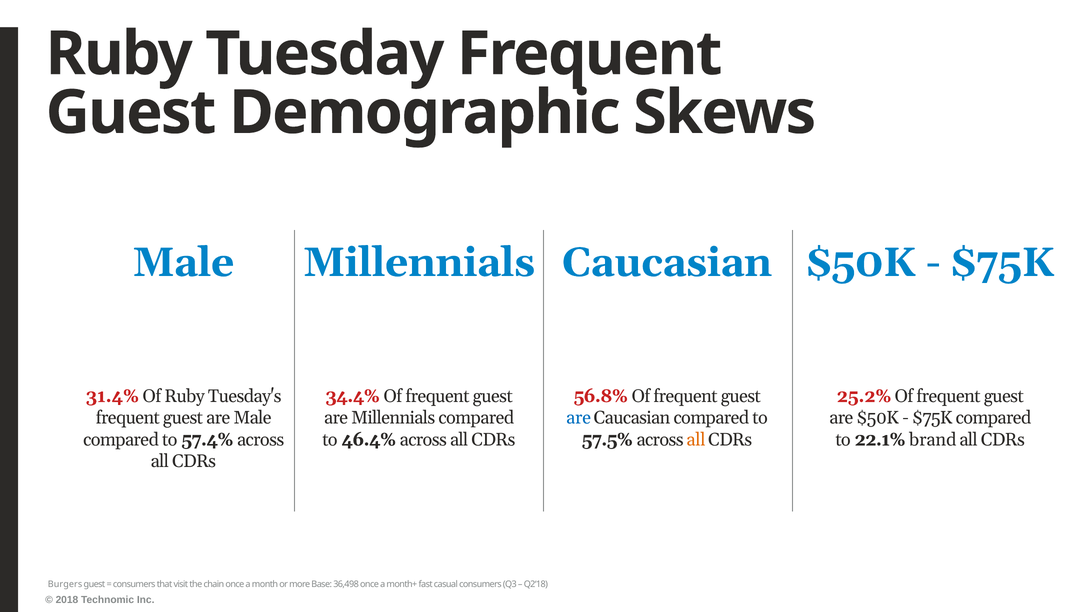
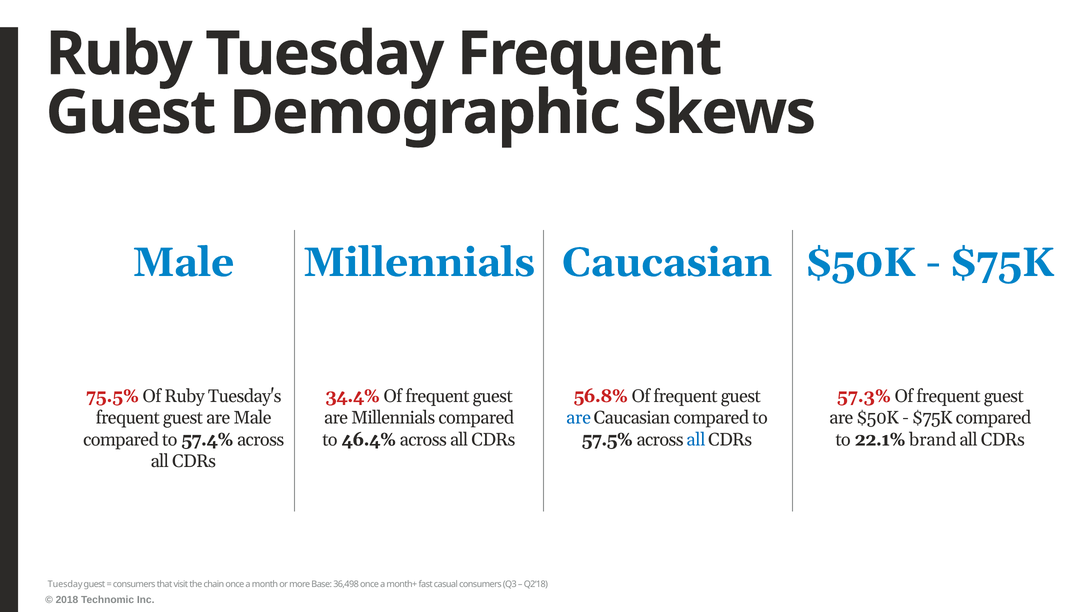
31.4%: 31.4% -> 75.5% (112, 396)
25.2%: 25.2% -> 57.3% (864, 396)
all colour: orange -> blue (696, 439)
Burgers: Burgers -> Tuesday (65, 584)
